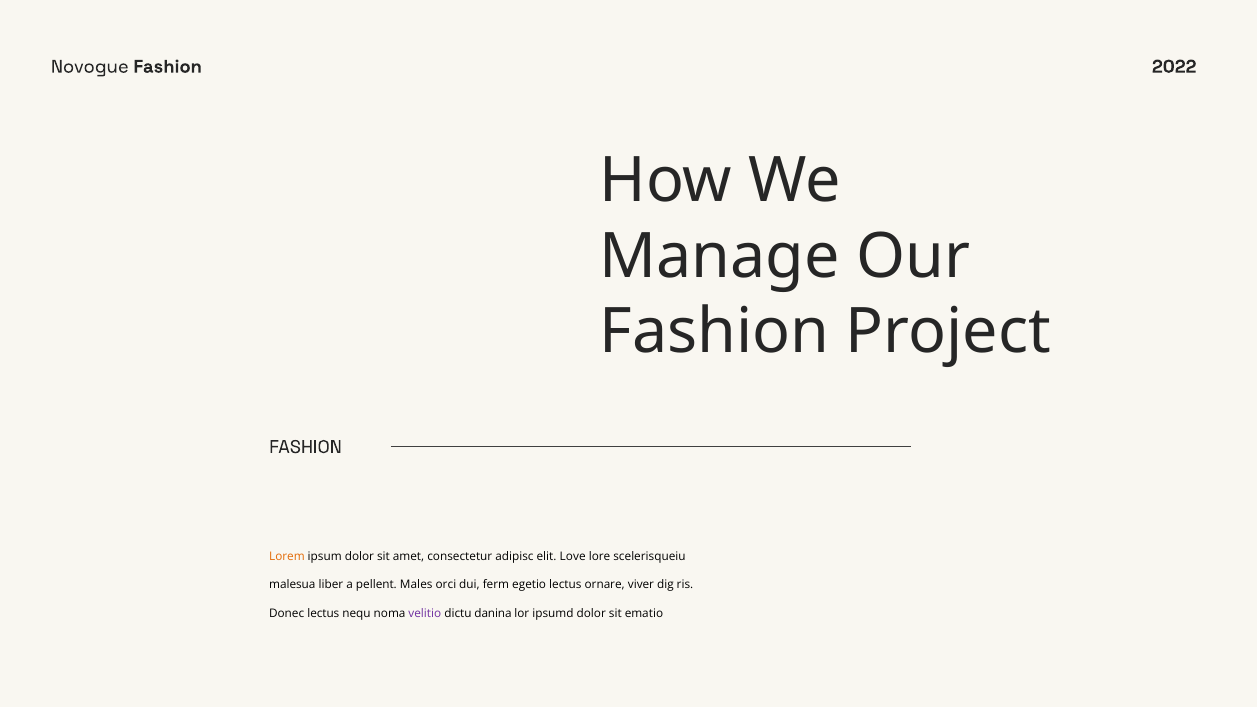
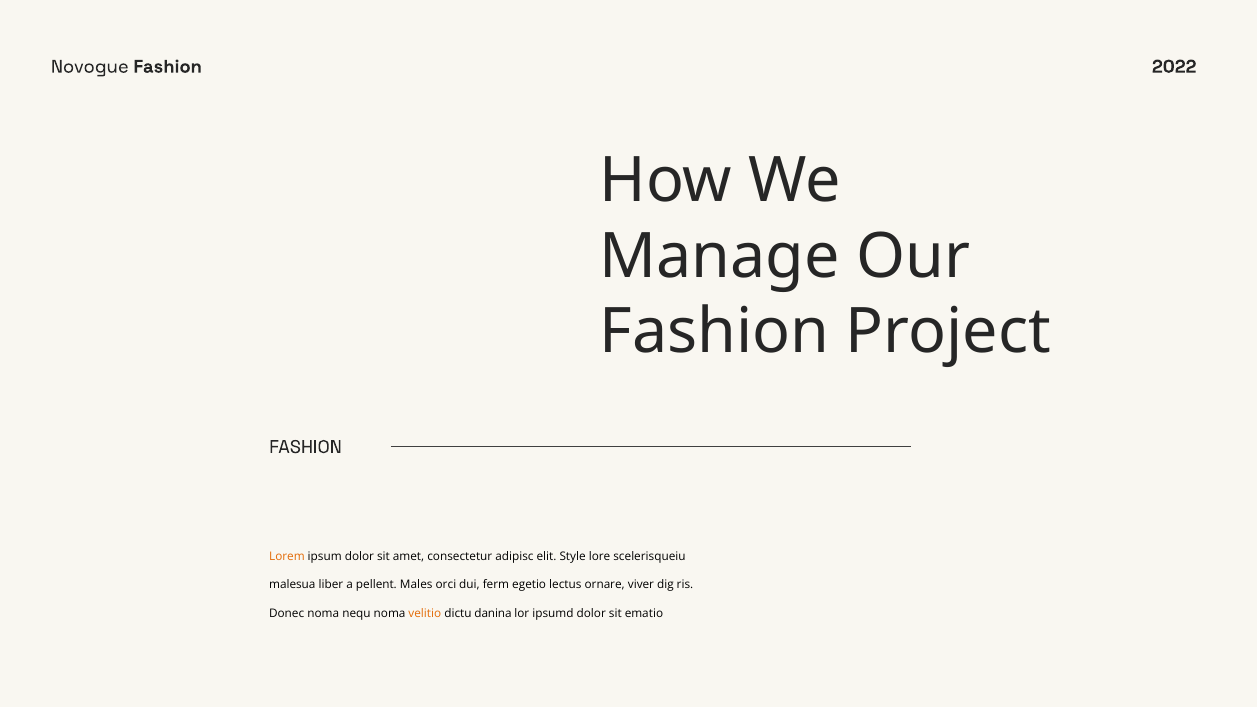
Love: Love -> Style (573, 557)
Donec lectus: lectus -> noma (323, 613)
velitio colour: purple -> orange (425, 613)
